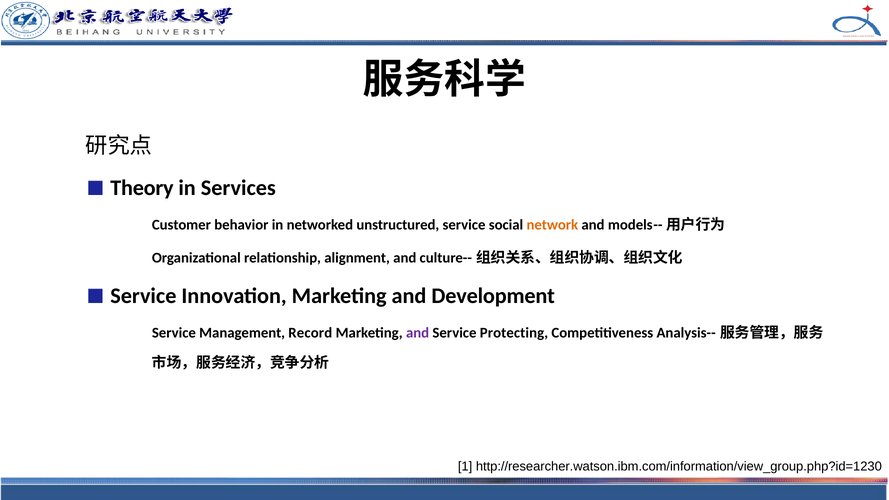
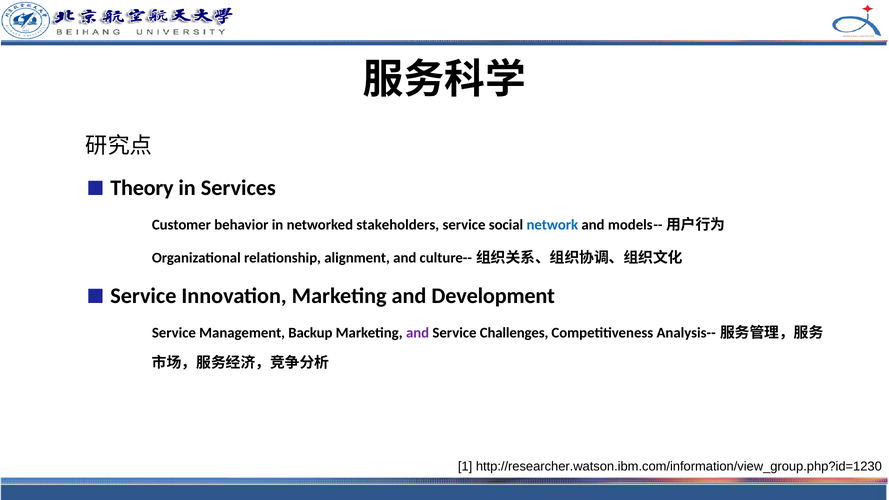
unstructured: unstructured -> stakeholders (398, 225)
network colour: orange -> blue (552, 225)
Record: Record -> Backup (310, 333)
Protecting: Protecting -> Challenges (514, 333)
